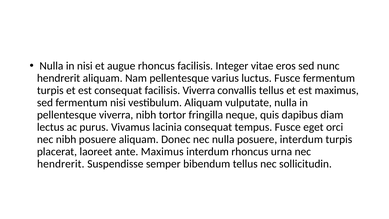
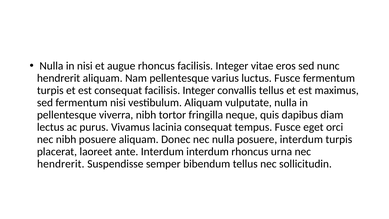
consequat facilisis Viverra: Viverra -> Integer (199, 90)
ante Maximus: Maximus -> Interdum (162, 152)
